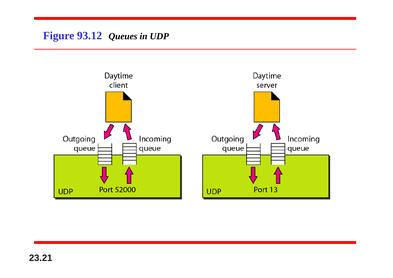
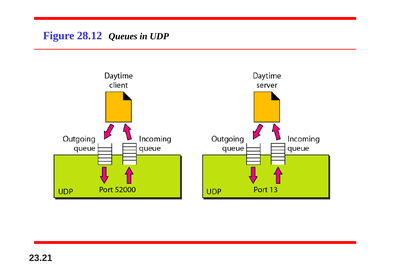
93.12: 93.12 -> 28.12 (90, 36)
